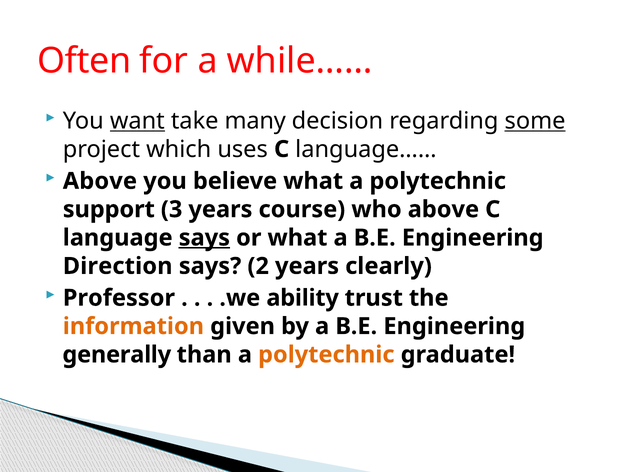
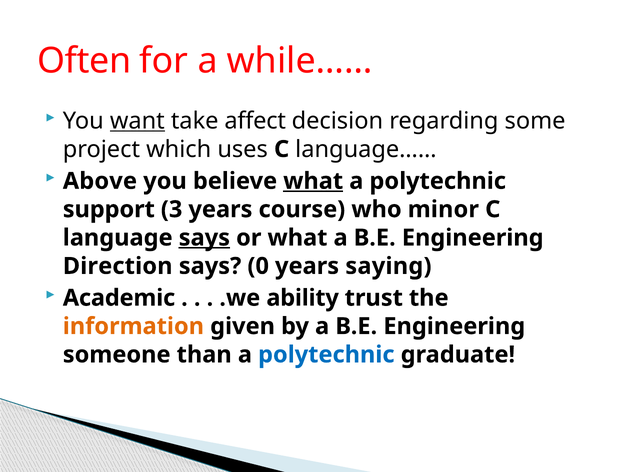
many: many -> affect (255, 121)
some underline: present -> none (535, 121)
what underline: none -> present (313, 181)
who above: above -> minor (443, 209)
2: 2 -> 0 (258, 266)
clearly: clearly -> saying (388, 266)
Professor: Professor -> Academic (119, 298)
generally: generally -> someone (117, 354)
polytechnic colour: orange -> blue (326, 354)
